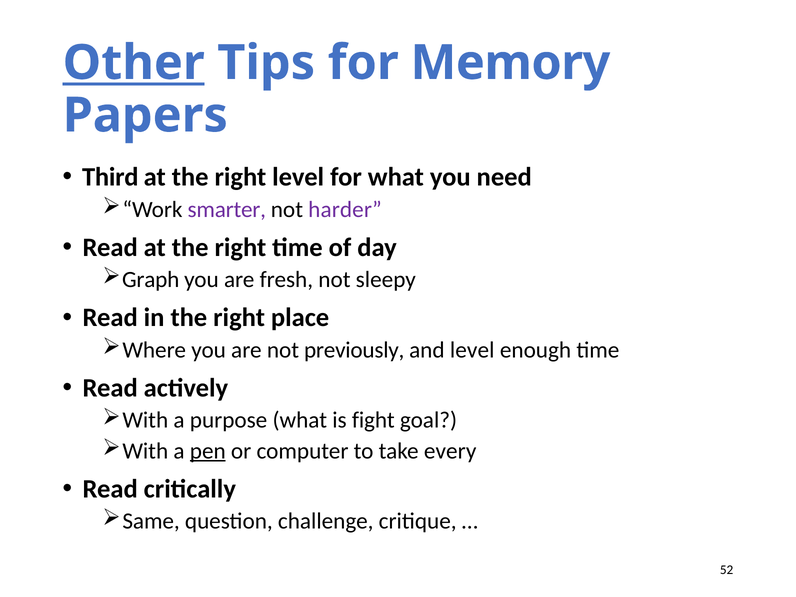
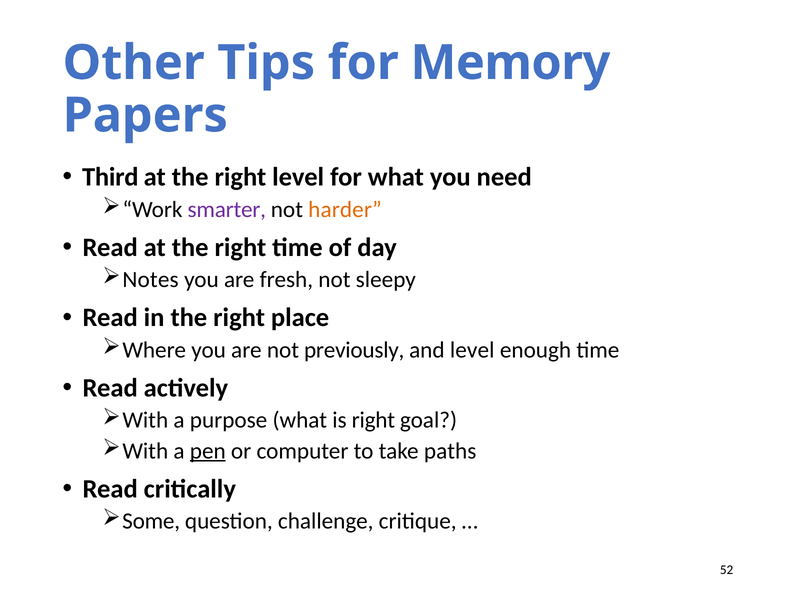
Other underline: present -> none (134, 63)
harder colour: purple -> orange (345, 209)
Graph: Graph -> Notes (151, 280)
is fight: fight -> right (373, 420)
every: every -> paths (450, 451)
Same: Same -> Some (151, 521)
